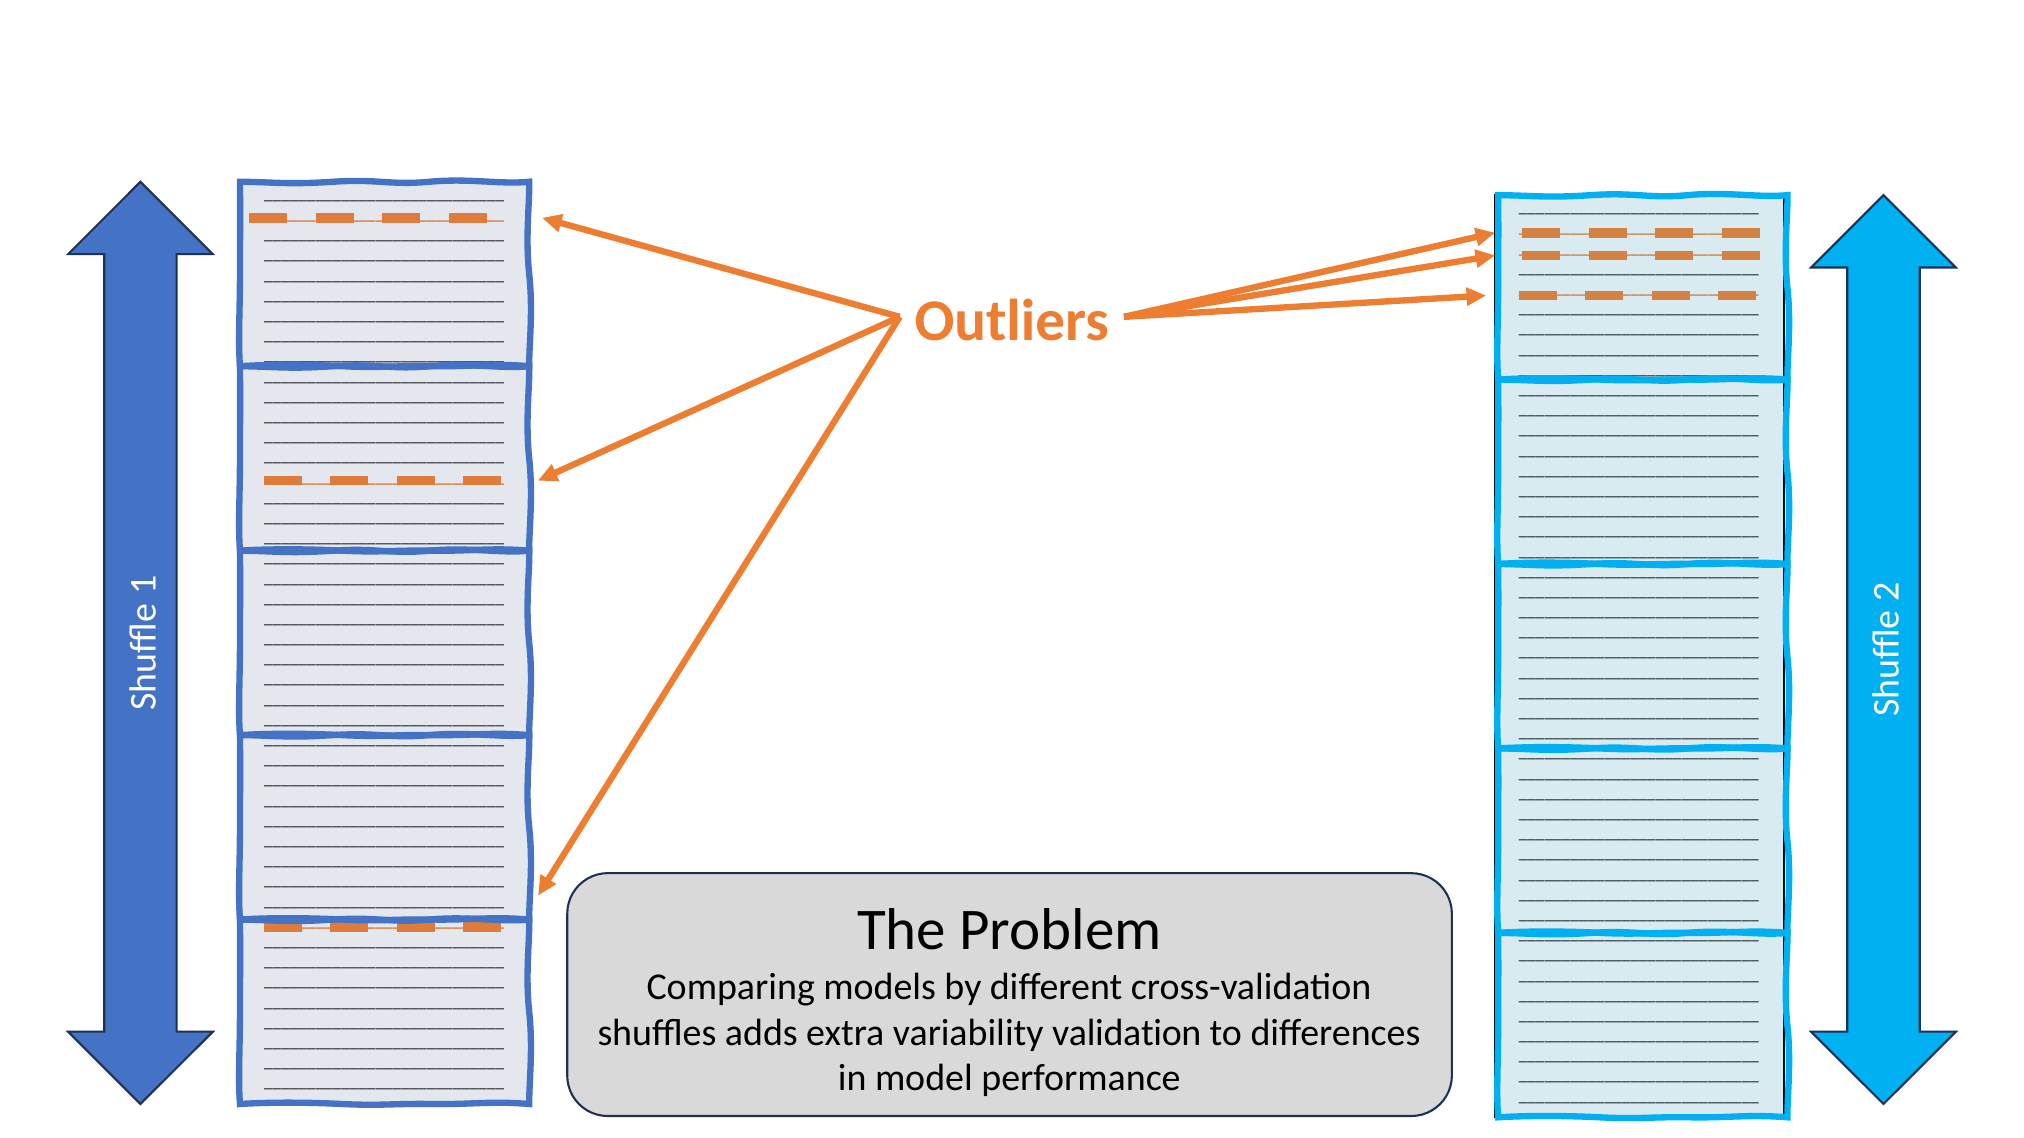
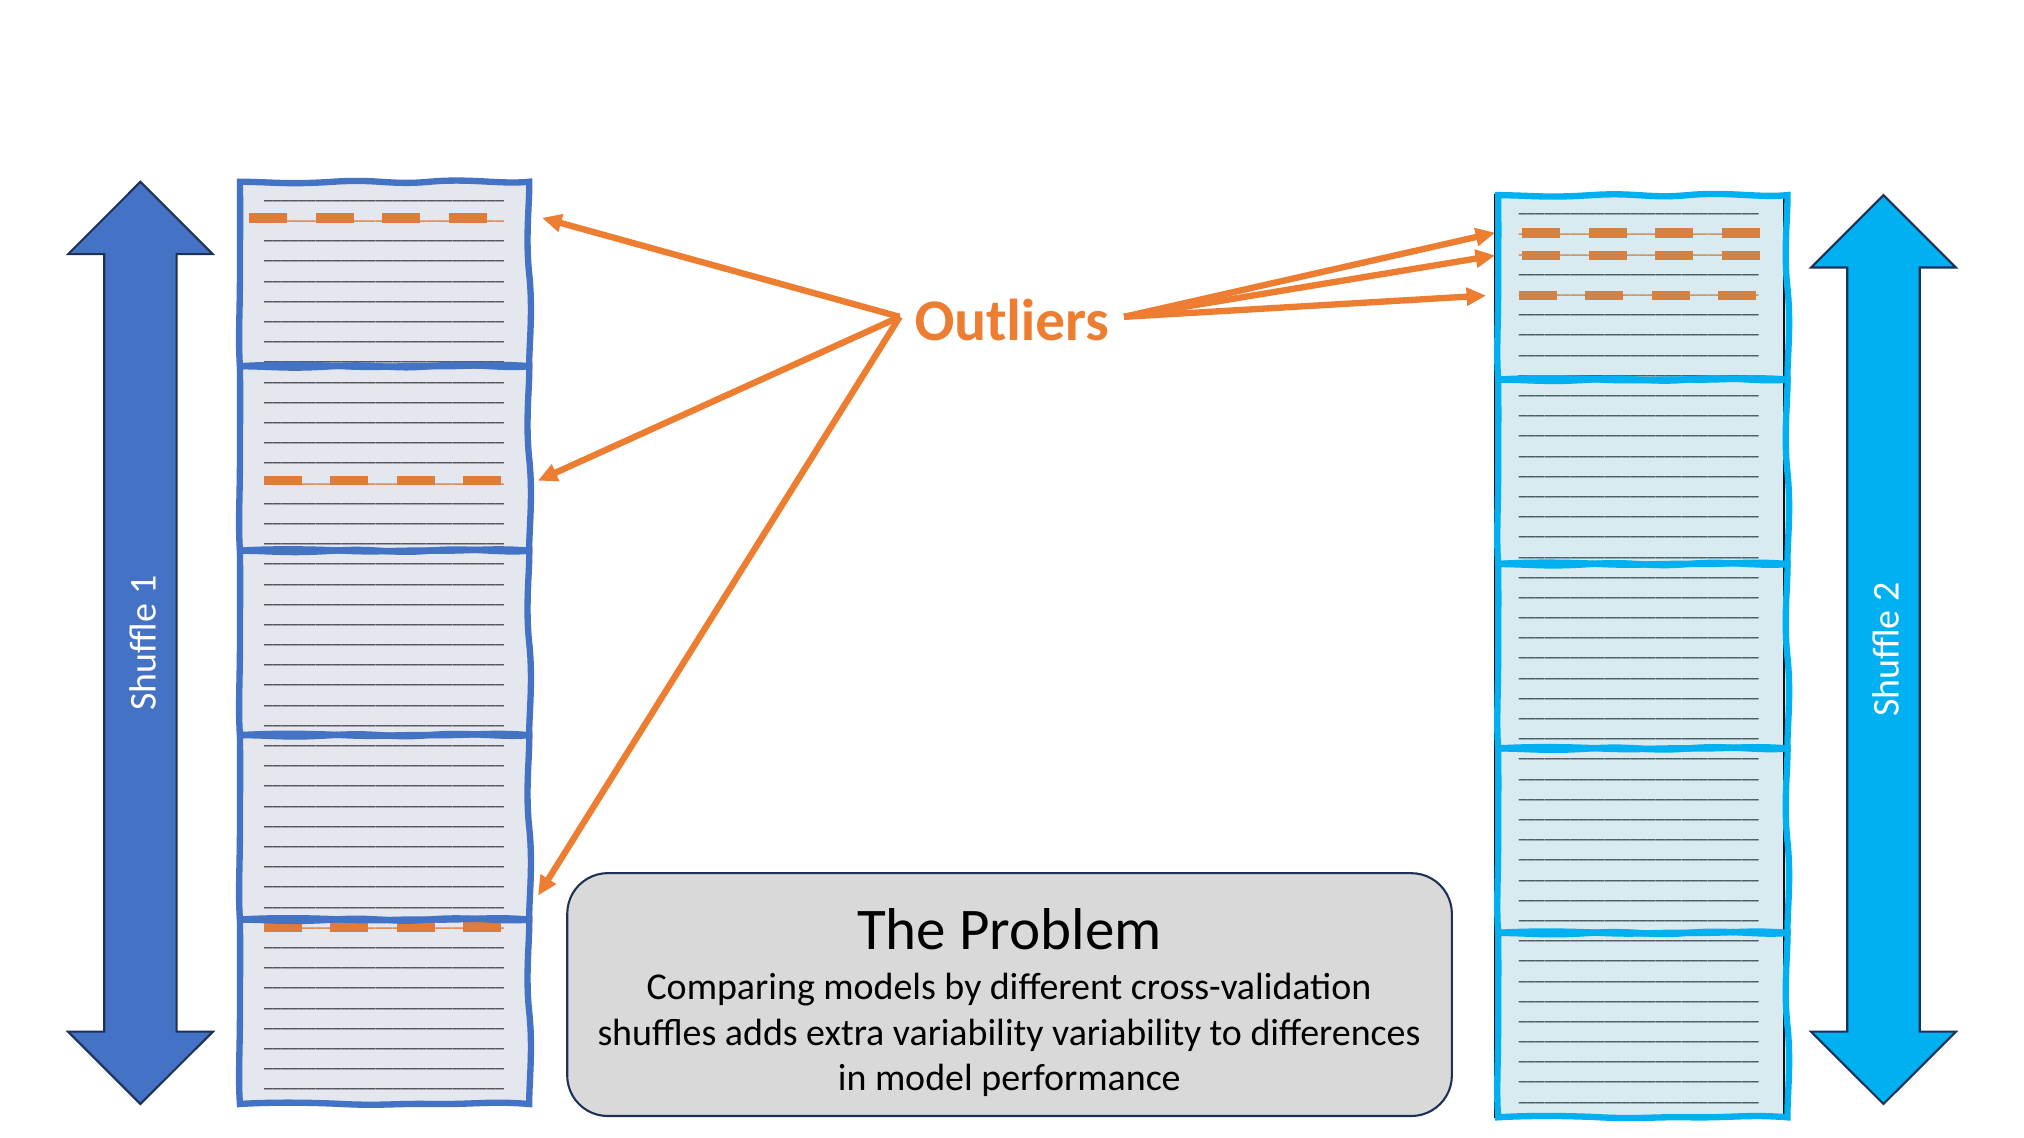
variability validation: validation -> variability (1127, 1033)
